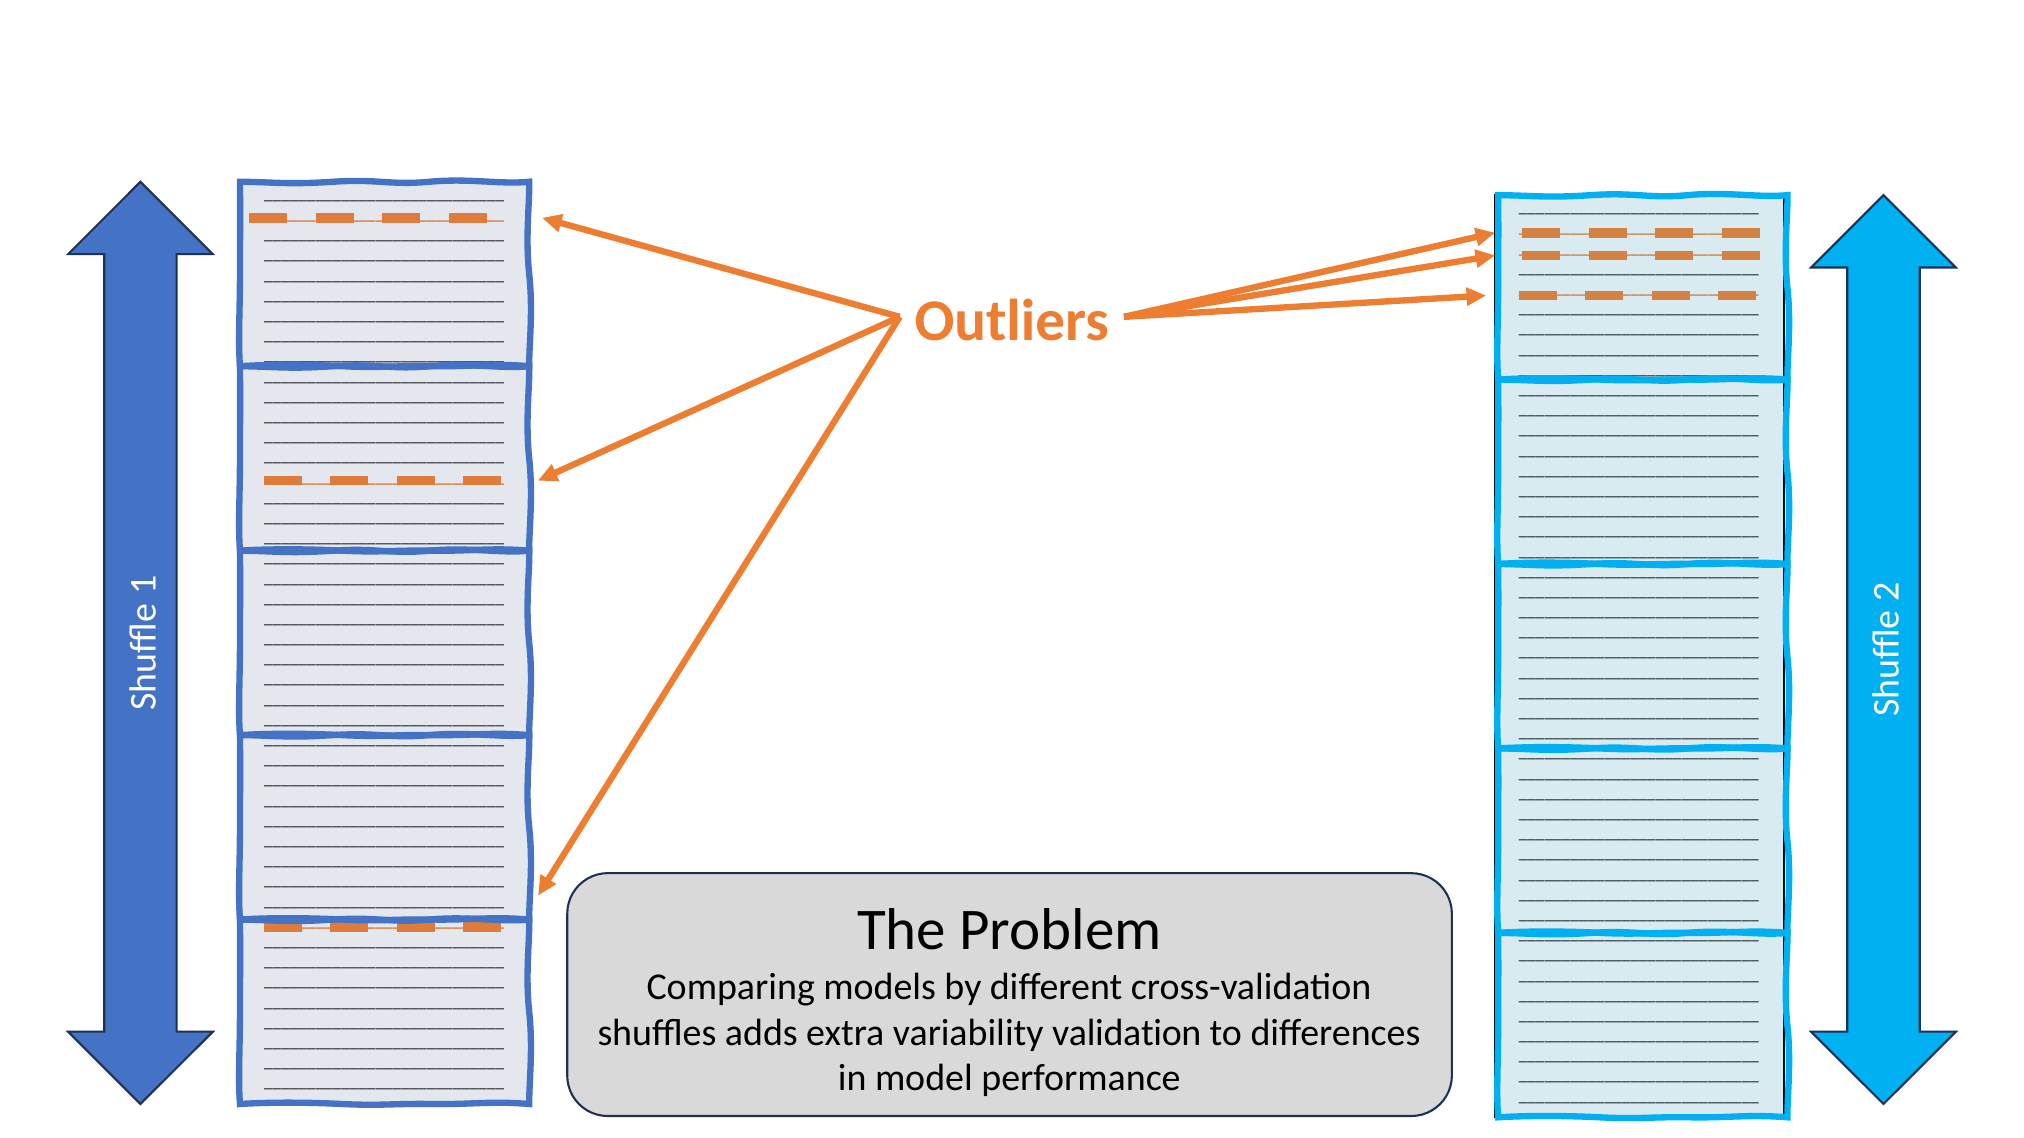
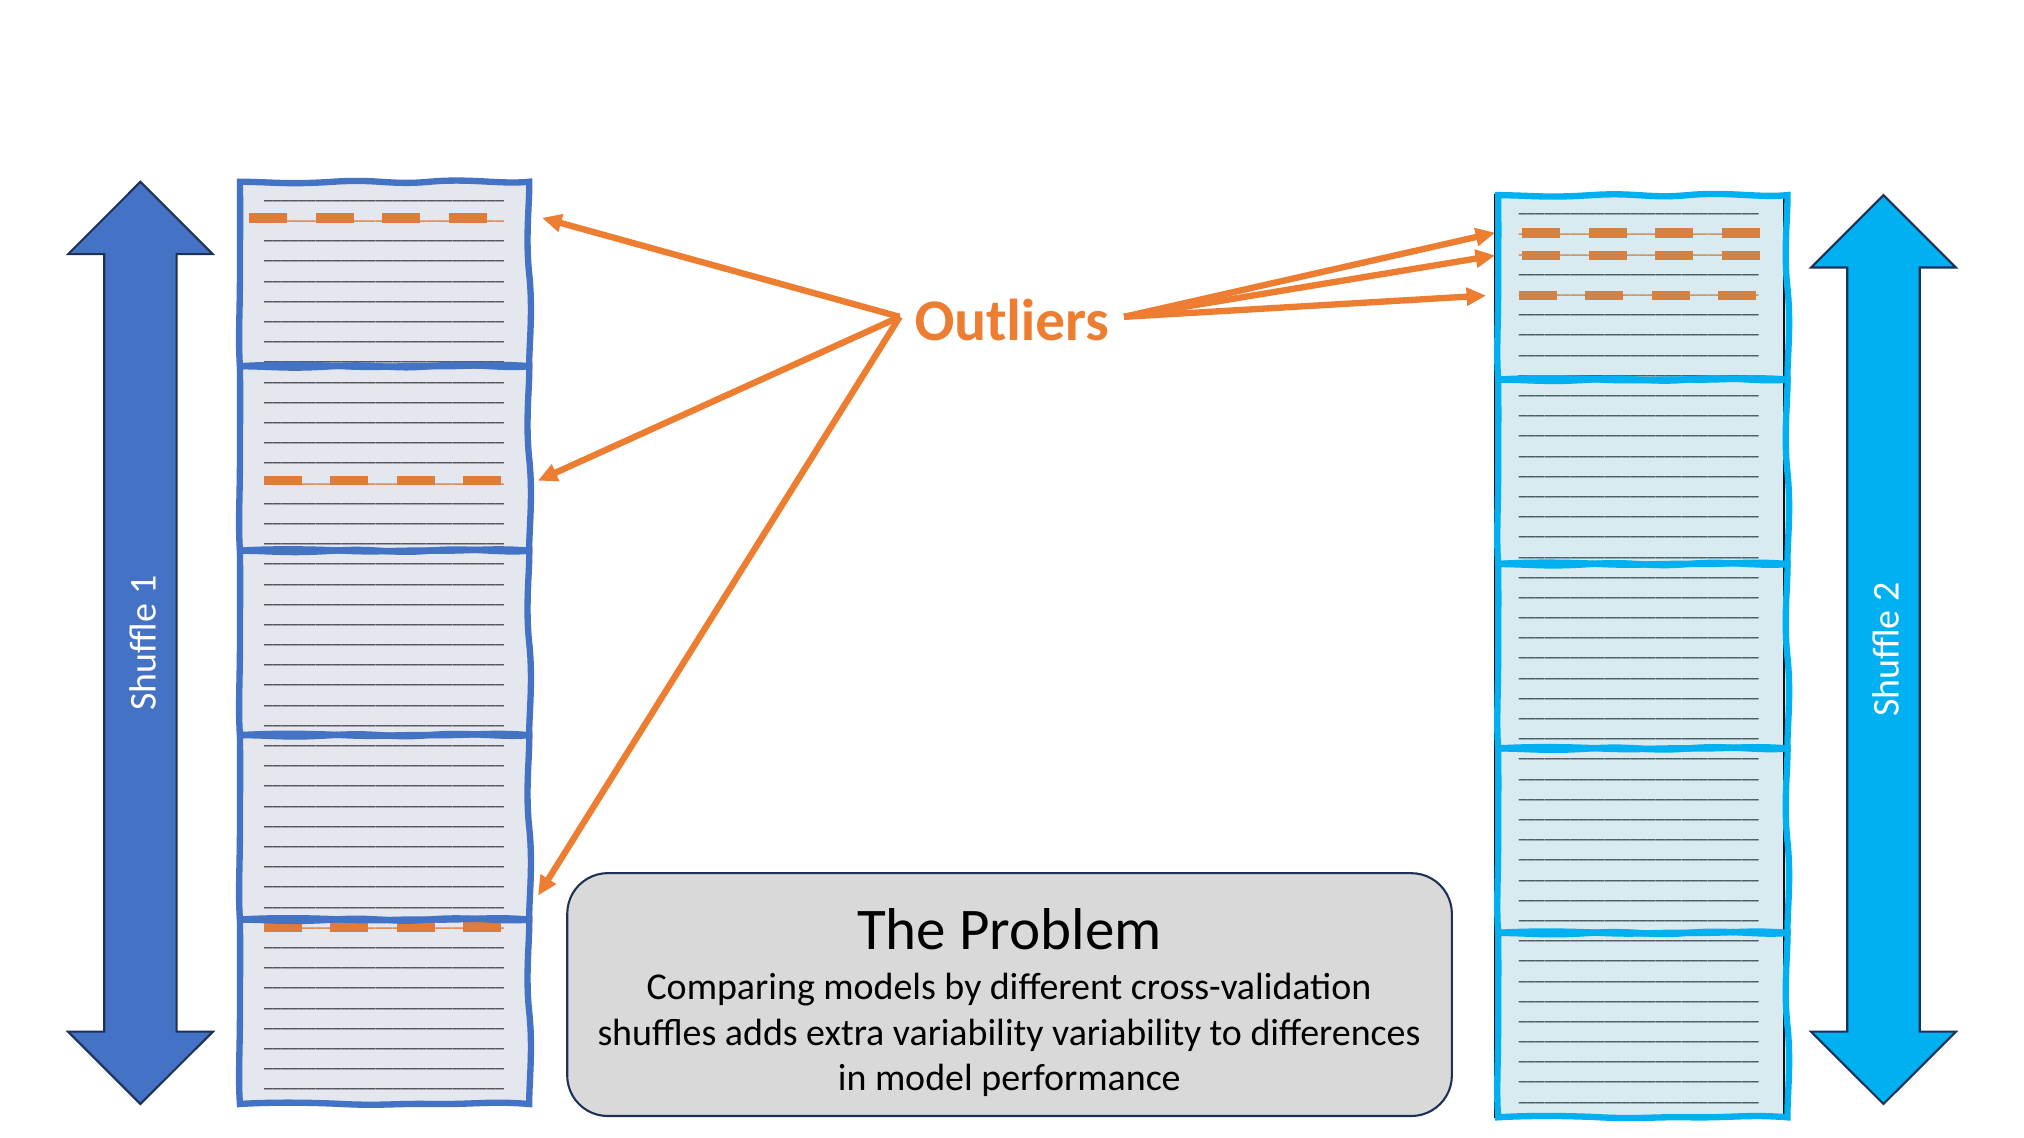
variability validation: validation -> variability (1127, 1033)
